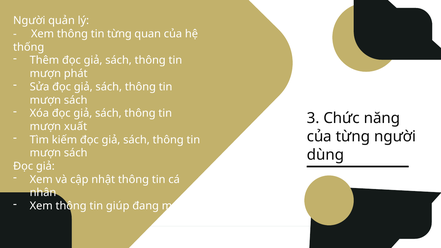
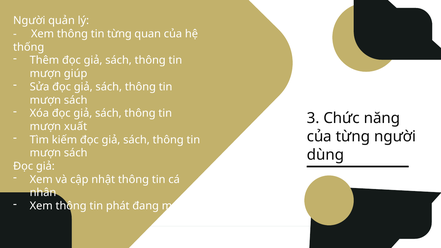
phát: phát -> giúp (76, 74)
giúp: giúp -> phát (118, 206)
